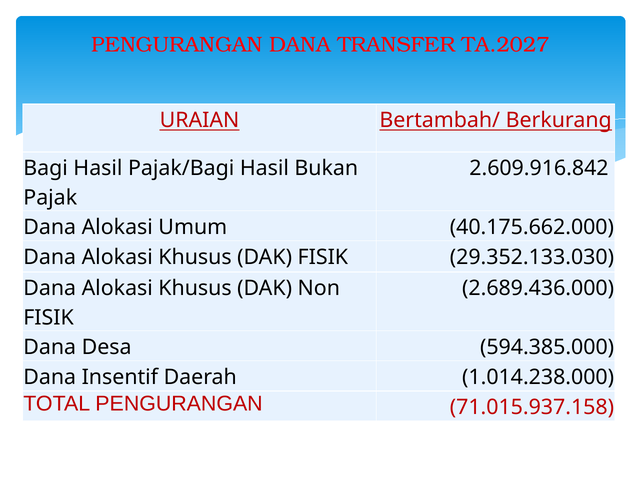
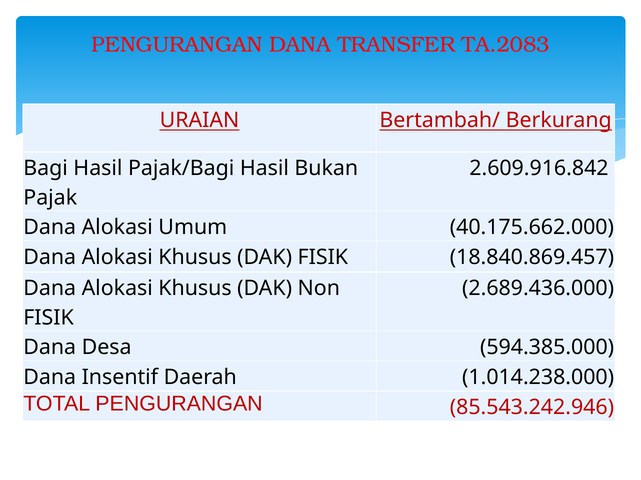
TA.2027: TA.2027 -> TA.2083 (506, 45)
29.352.133.030: 29.352.133.030 -> 18.840.869.457 (532, 258)
71.015.937.158: 71.015.937.158 -> 85.543.242.946 (532, 408)
